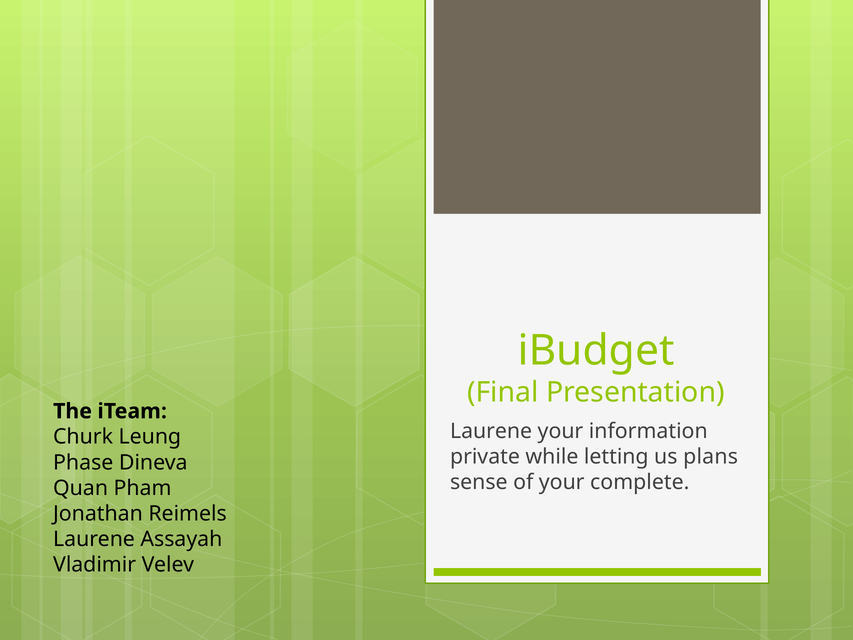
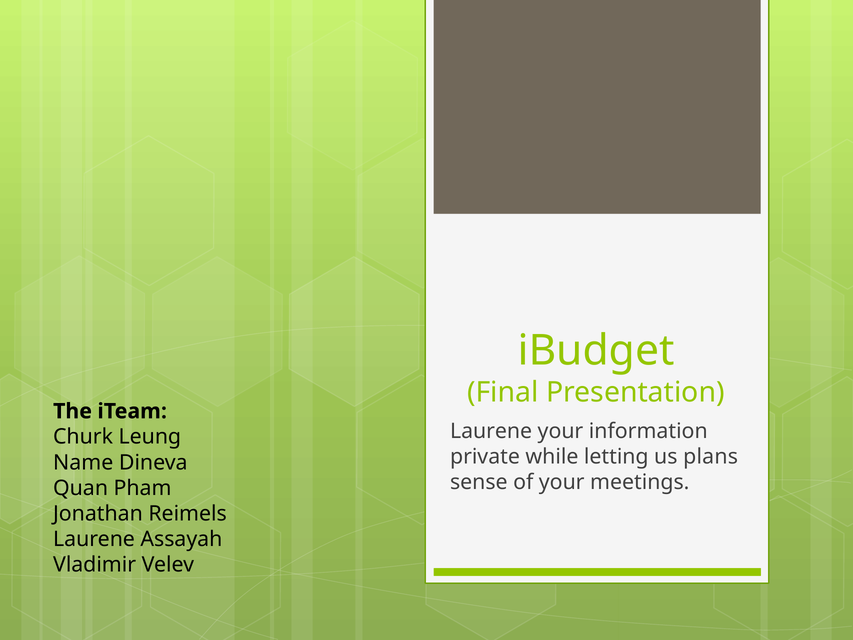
Phase: Phase -> Name (83, 462)
complete: complete -> meetings (640, 482)
